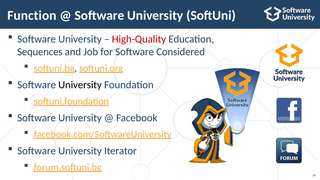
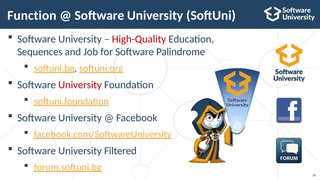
Considered: Considered -> Palindrome (181, 52)
University colour: black -> red (80, 85)
Iterator: Iterator -> Filtered (120, 151)
